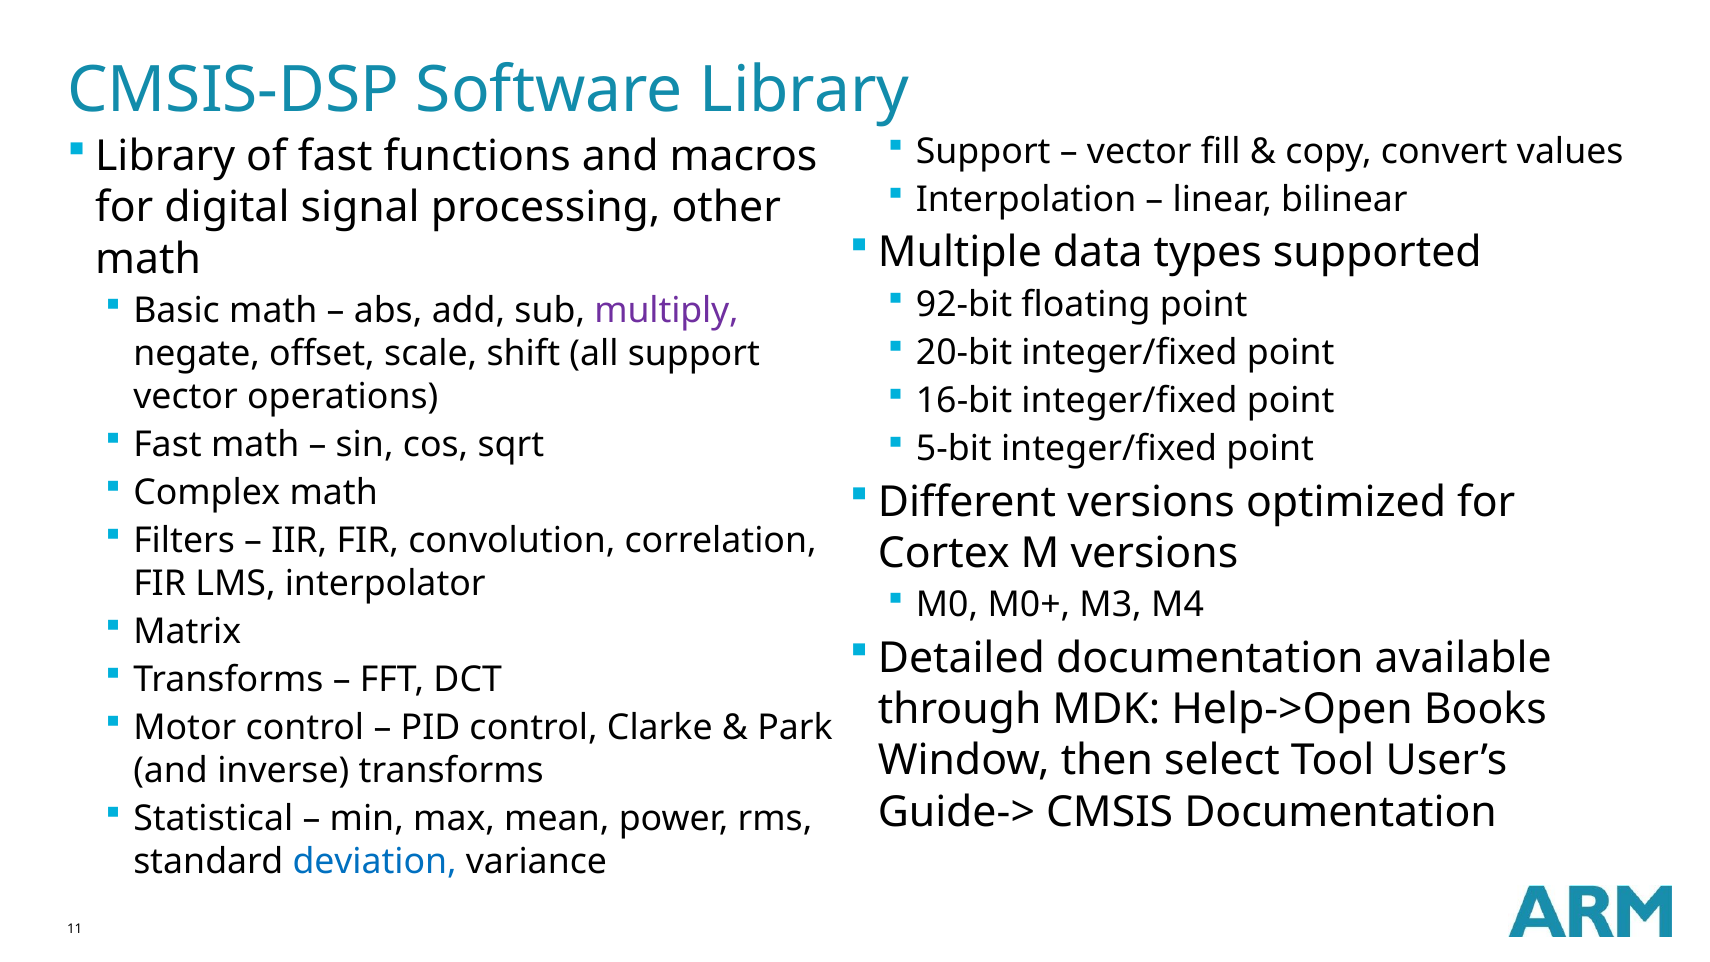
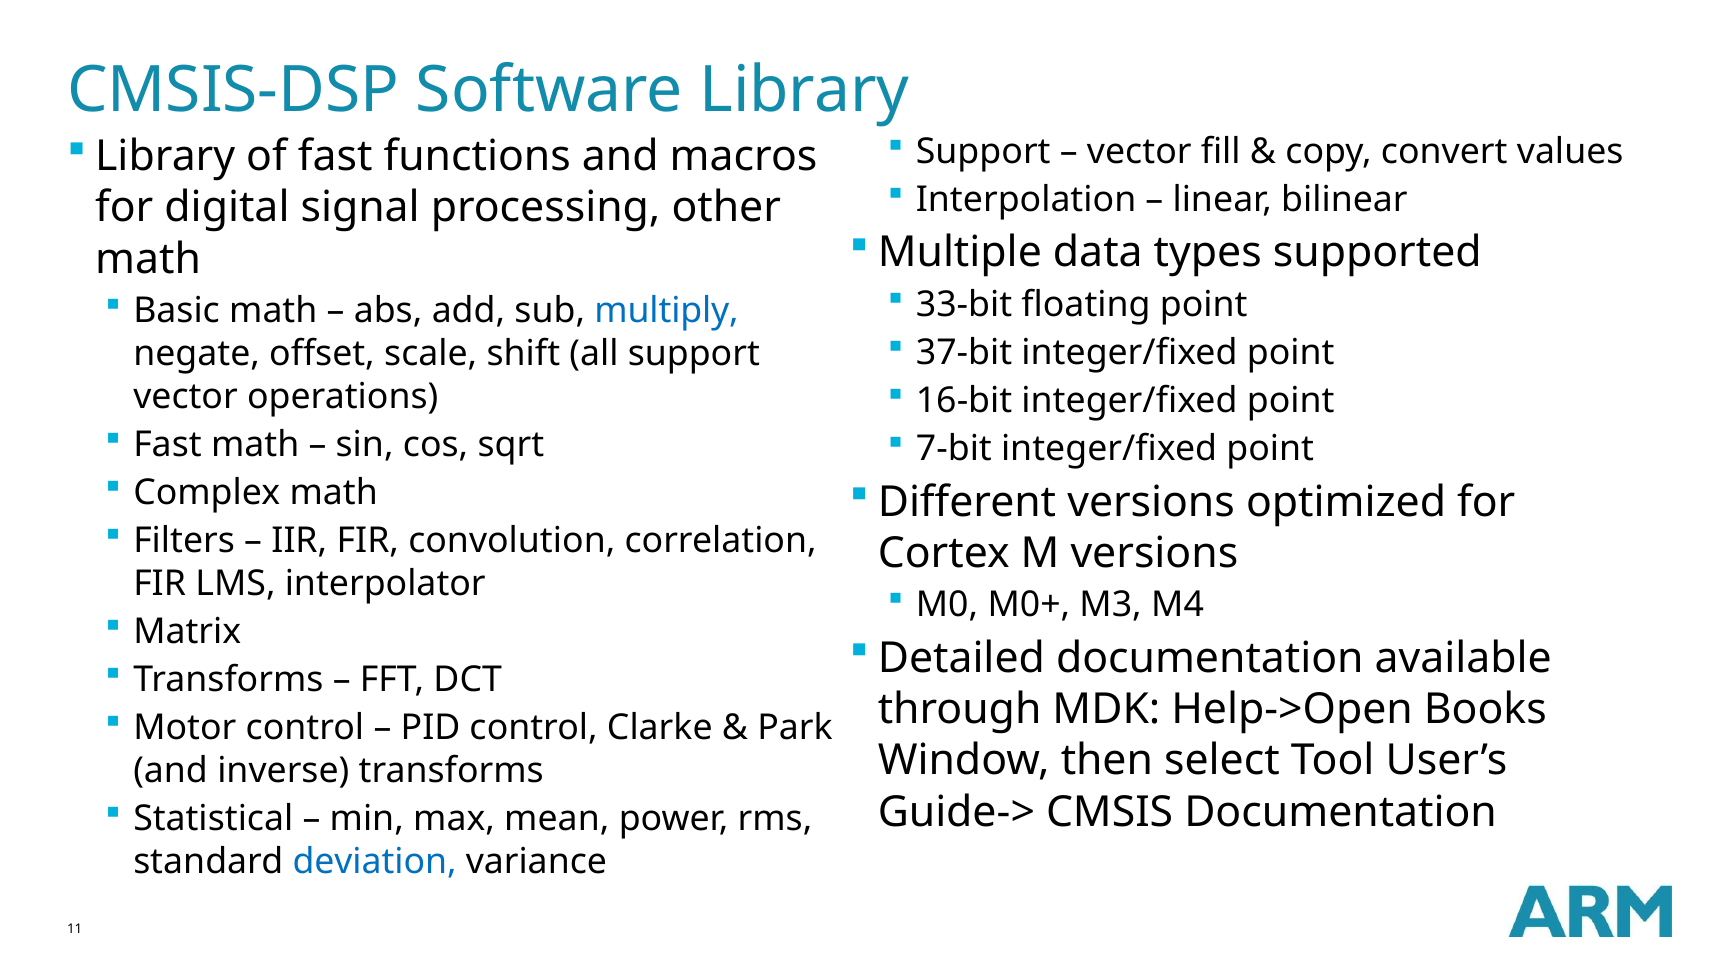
92-bit: 92-bit -> 33-bit (964, 305)
multiply colour: purple -> blue (667, 311)
20-bit: 20-bit -> 37-bit (964, 353)
5-bit: 5-bit -> 7-bit (954, 449)
